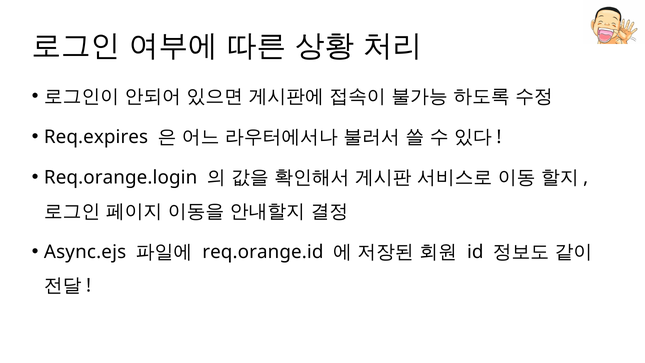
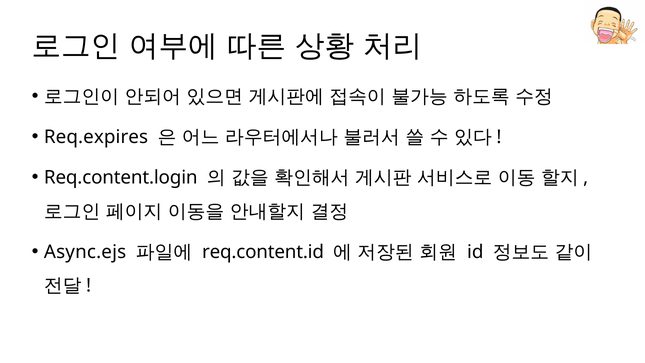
Req.orange.login: Req.orange.login -> Req.content.login (121, 178)
req.orange.id: req.orange.id -> req.content.id (263, 252)
